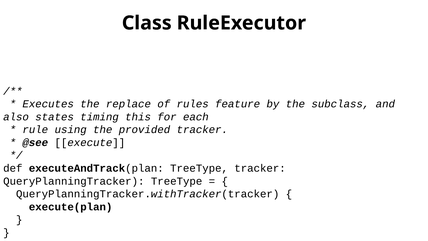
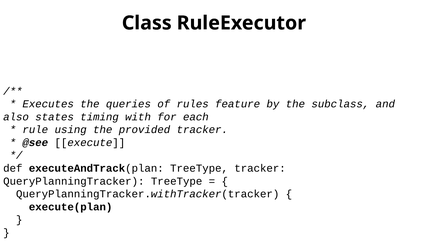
replace: replace -> queries (128, 104)
this: this -> with (138, 117)
